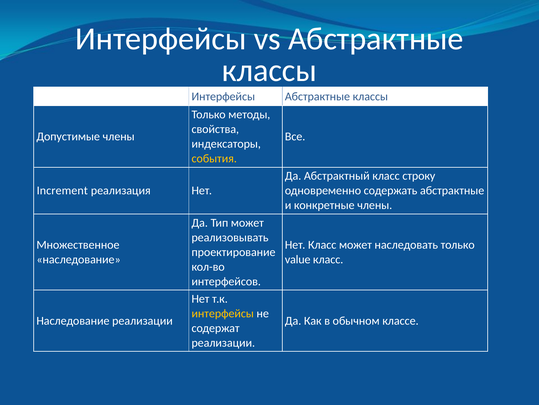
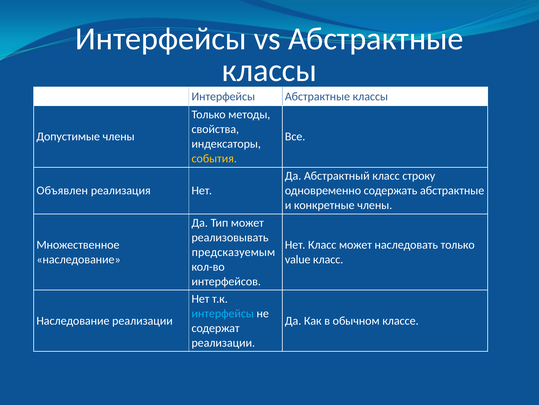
Increment: Increment -> Объявлен (62, 190)
проектирование: проектирование -> предсказуемым (233, 252)
интерфейсы colour: yellow -> light blue (223, 313)
